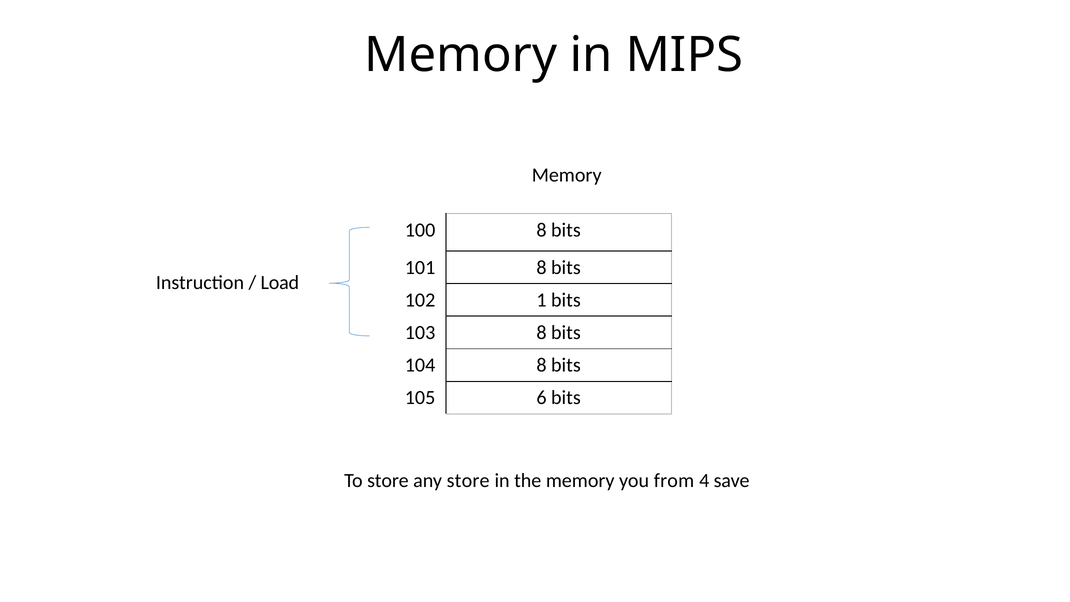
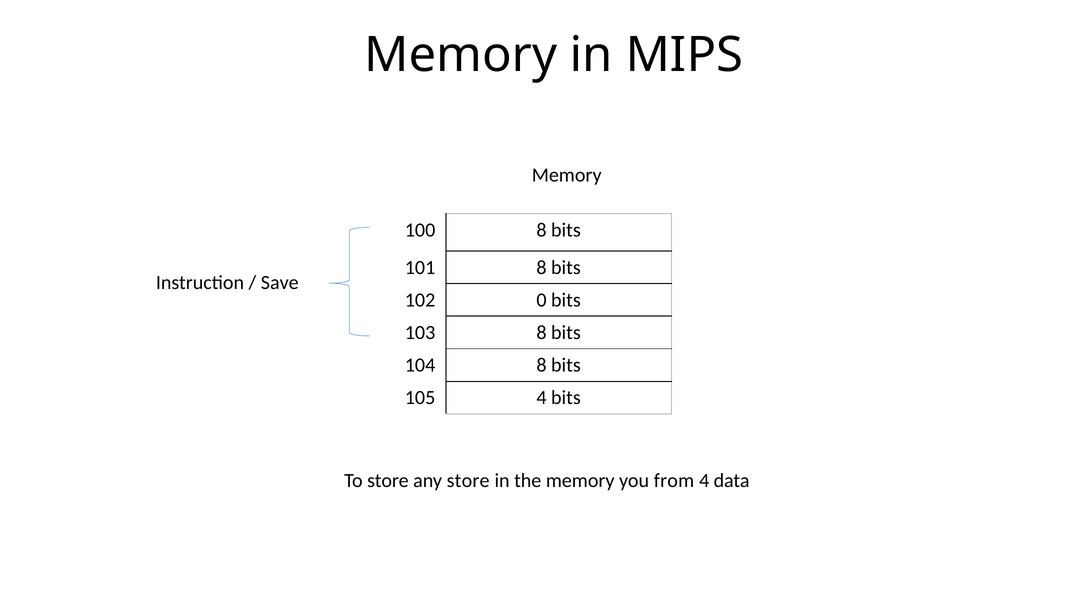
Load: Load -> Save (280, 283)
1: 1 -> 0 (542, 300)
105 6: 6 -> 4 (542, 398)
save: save -> data (732, 481)
